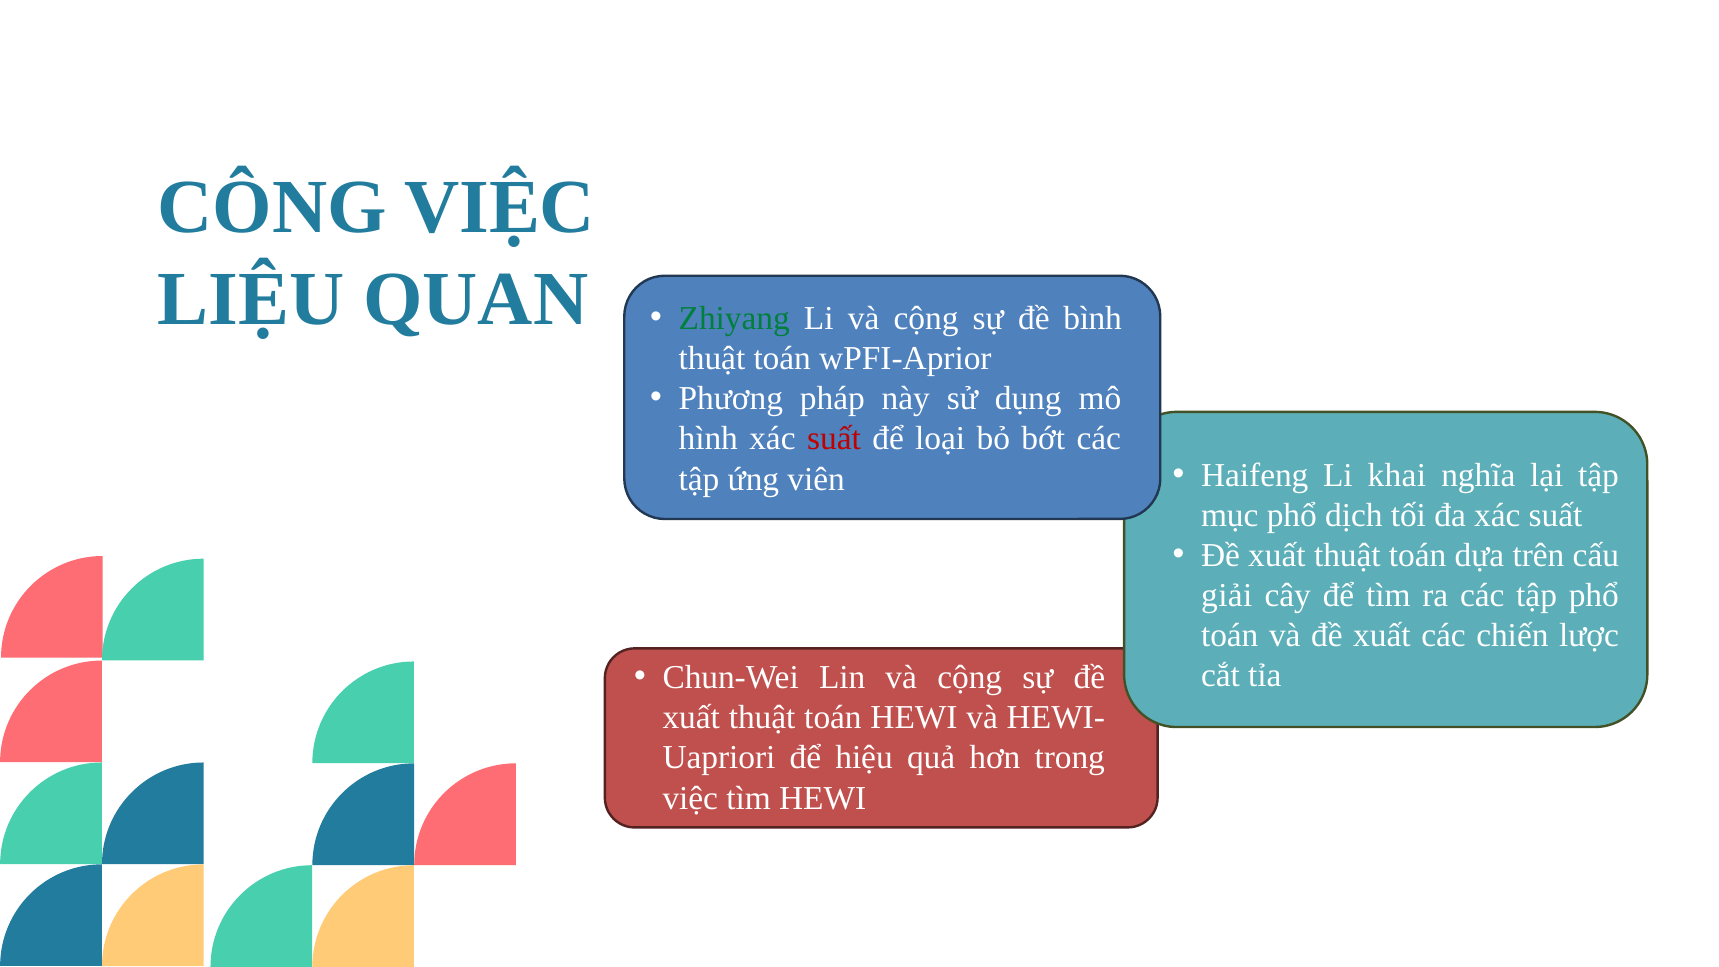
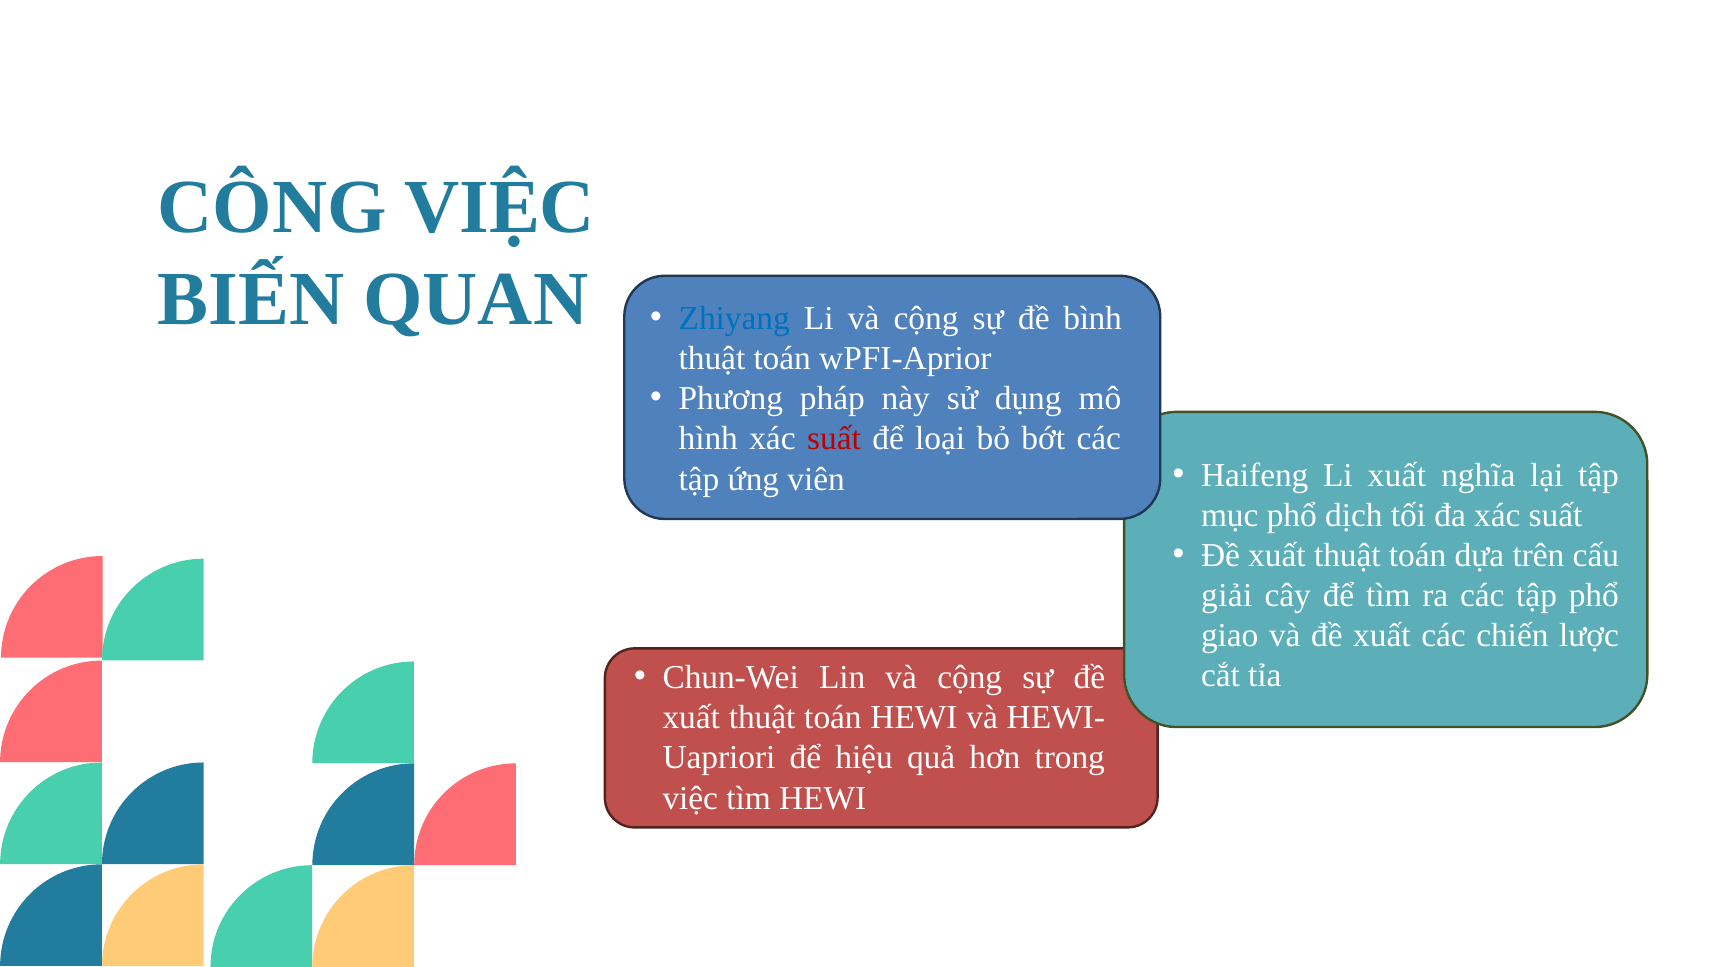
LIỆU: LIỆU -> BIẾN (251, 299)
Zhiyang colour: green -> blue (734, 318)
Li khai: khai -> xuất (1397, 475)
toán: toán -> giao (1230, 636)
